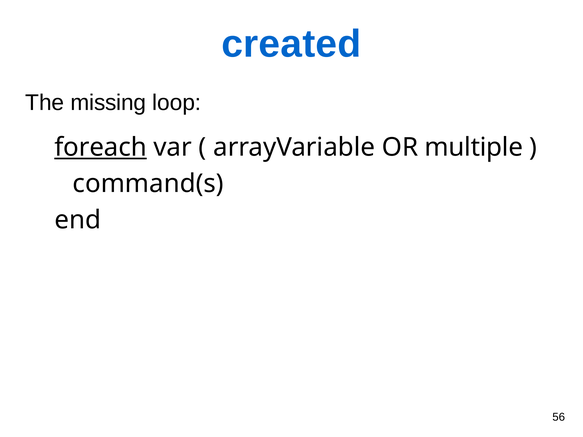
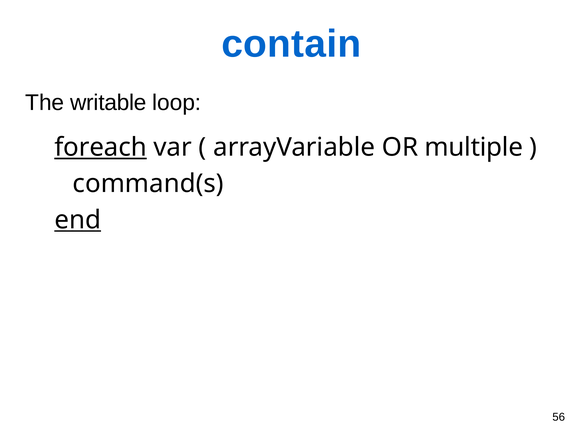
created: created -> contain (291, 44)
missing: missing -> writable (108, 103)
end underline: none -> present (78, 220)
